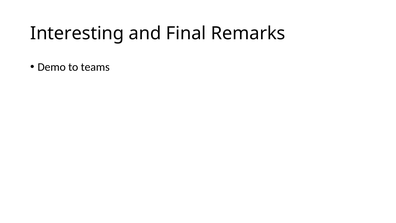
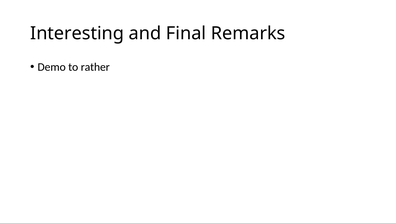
teams: teams -> rather (95, 67)
